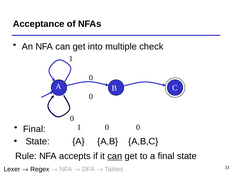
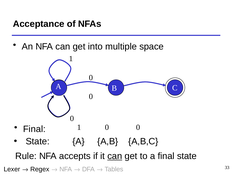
check: check -> space (151, 47)
